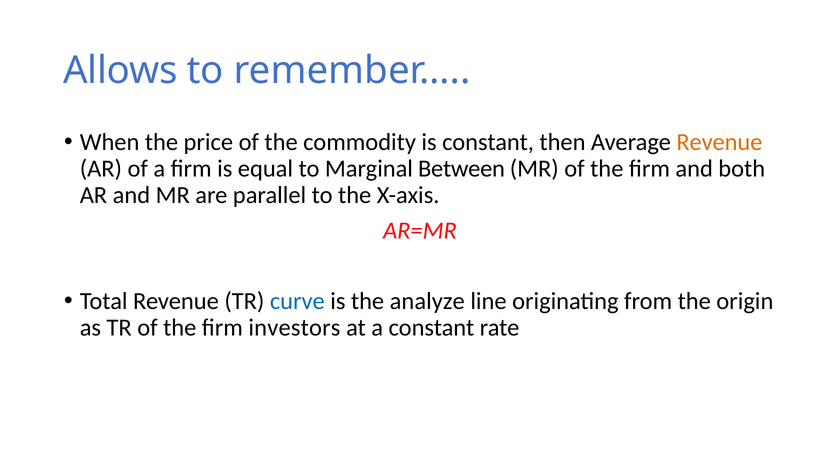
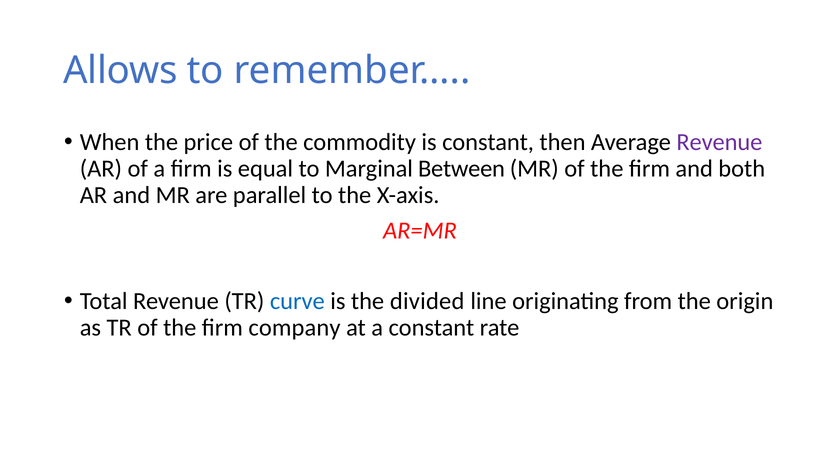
Revenue colour: orange -> purple (719, 142)
analyze: analyze -> divided (427, 301)
investors: investors -> company (294, 327)
